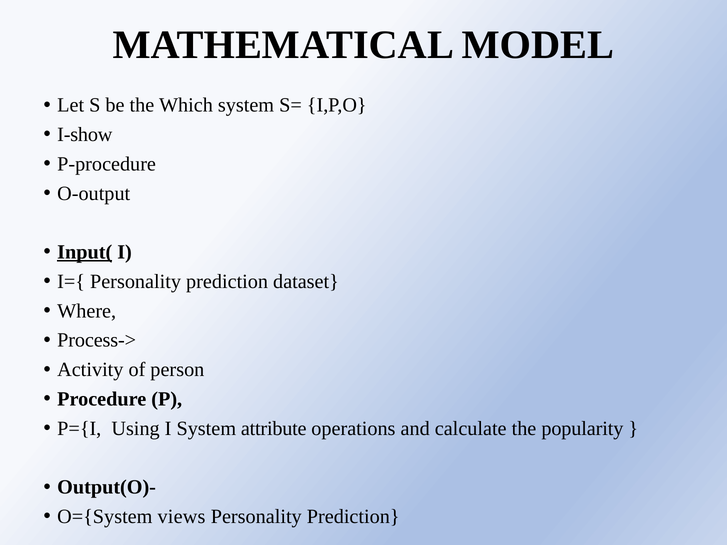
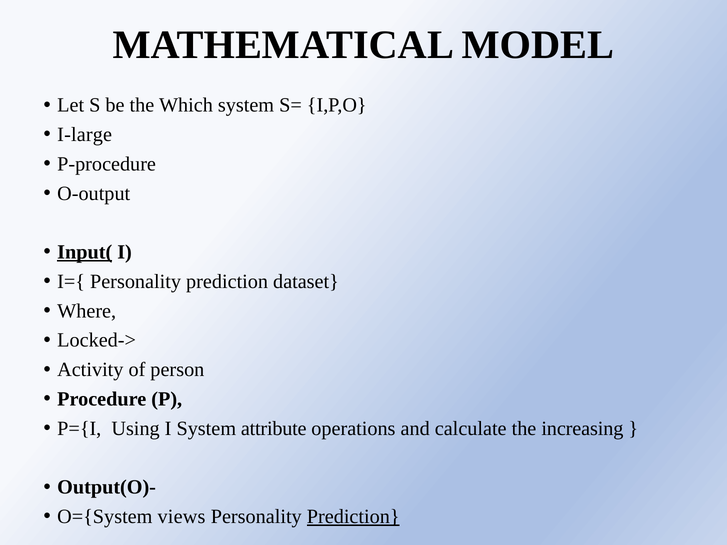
I-show: I-show -> I-large (85, 135)
Process->: Process-> -> Locked-> (97, 340)
popularity: popularity -> increasing (582, 429)
Prediction underline: none -> present (353, 517)
